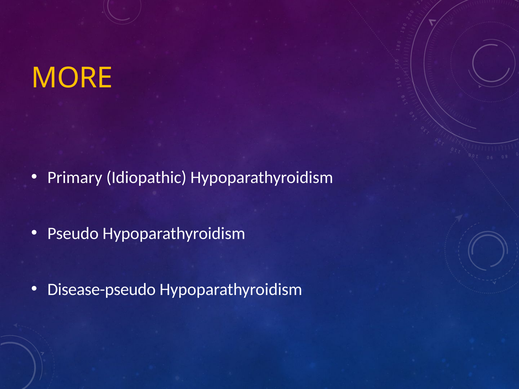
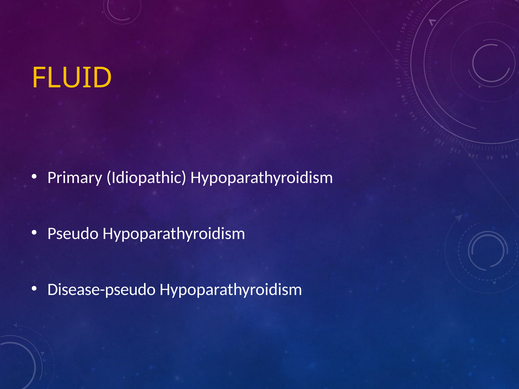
MORE: MORE -> FLUID (72, 78)
